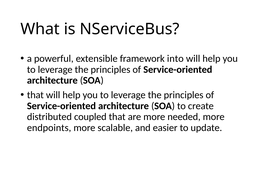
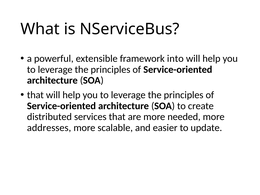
coupled: coupled -> services (90, 117)
endpoints: endpoints -> addresses (49, 128)
